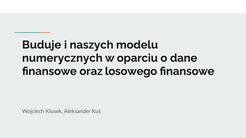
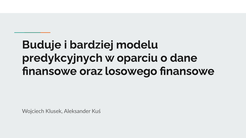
naszych: naszych -> bardziej (92, 45)
numerycznych: numerycznych -> predykcyjnych (62, 58)
